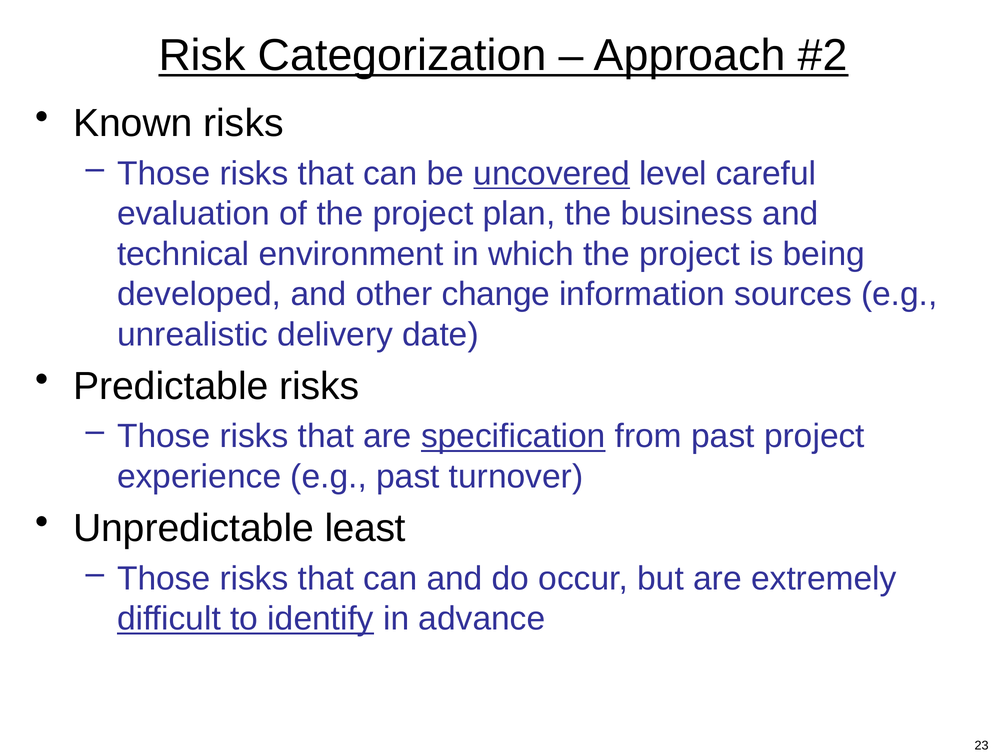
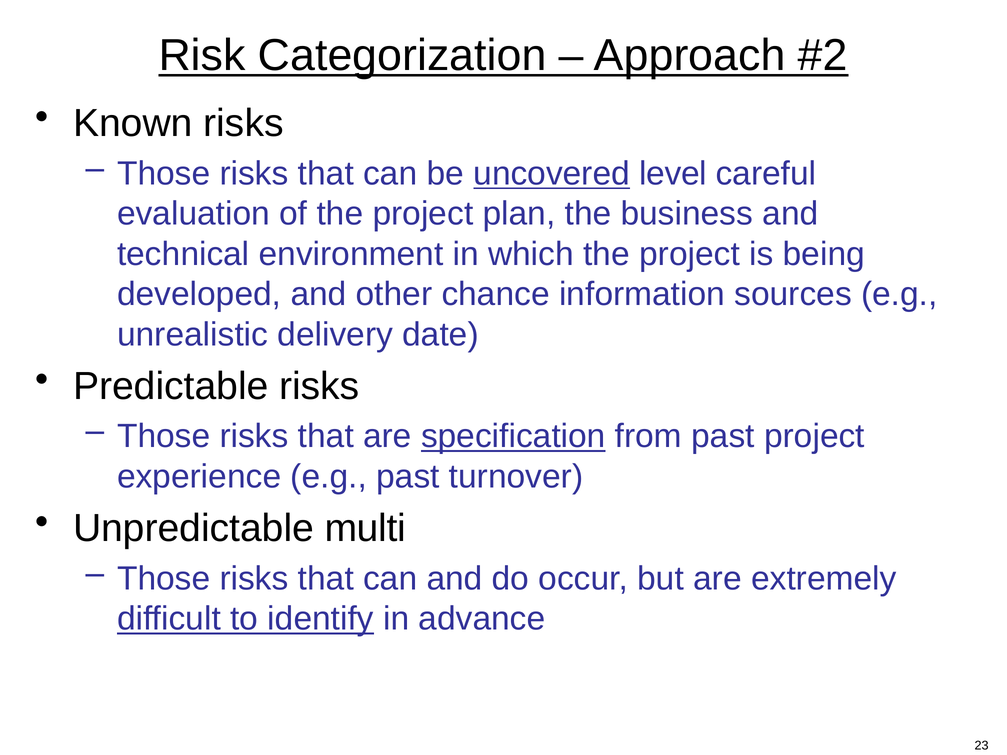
change: change -> chance (496, 294)
least: least -> multi (365, 529)
